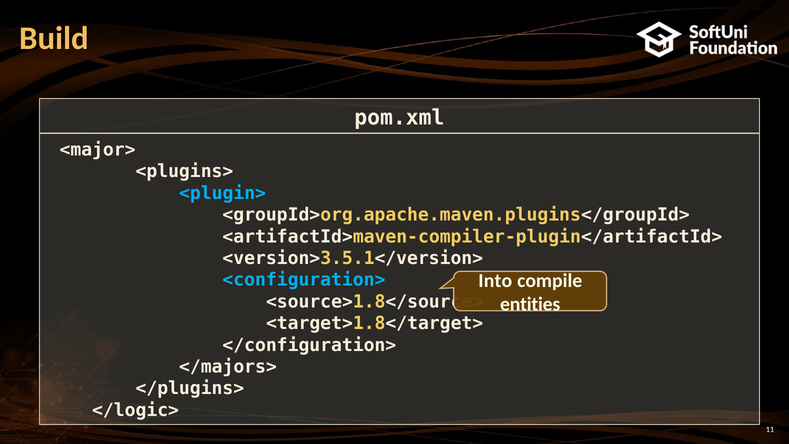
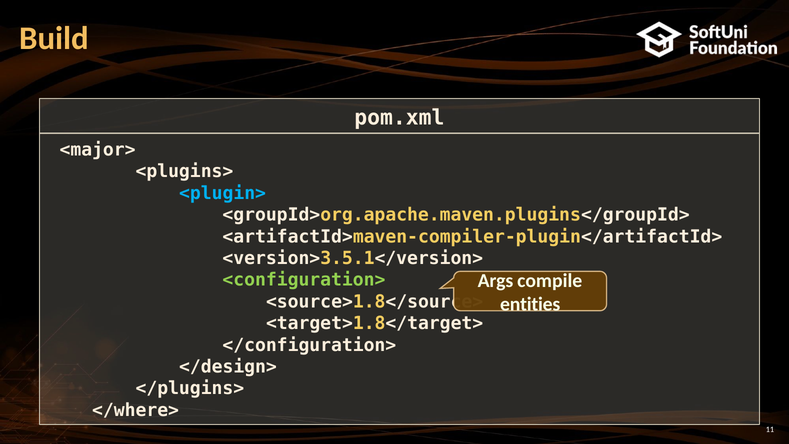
<configuration> colour: light blue -> light green (304, 280)
Into: Into -> Args (495, 281)
</majors>: </majors> -> </design> (228, 367)
</logic>: </logic> -> </where> (136, 410)
